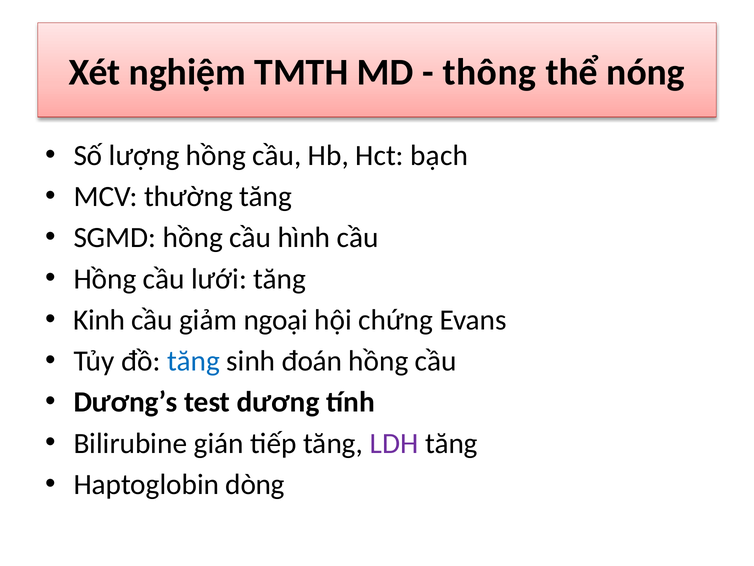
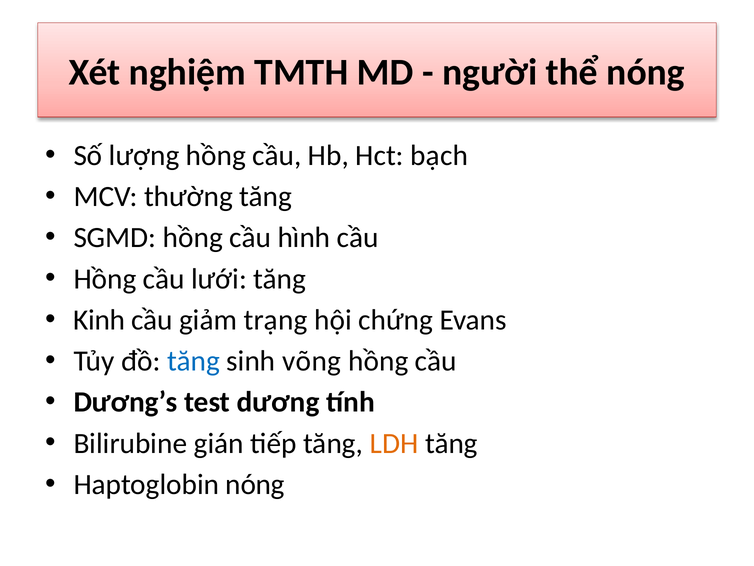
thông: thông -> người (490, 72)
ngoại: ngoại -> trạng (276, 320)
đoán: đoán -> võng (312, 361)
LDH colour: purple -> orange (394, 443)
Haptoglobin dòng: dòng -> nóng (255, 484)
